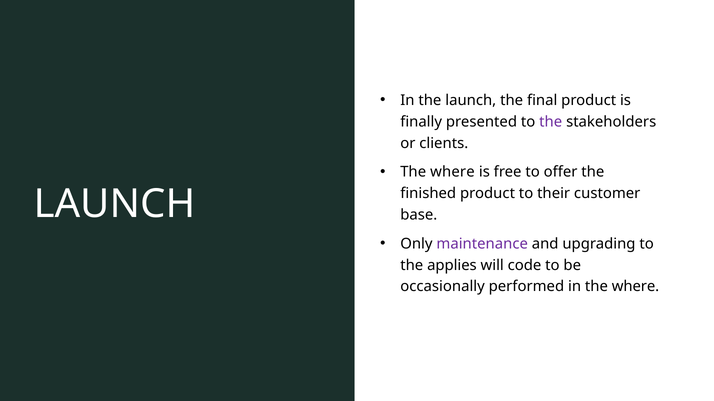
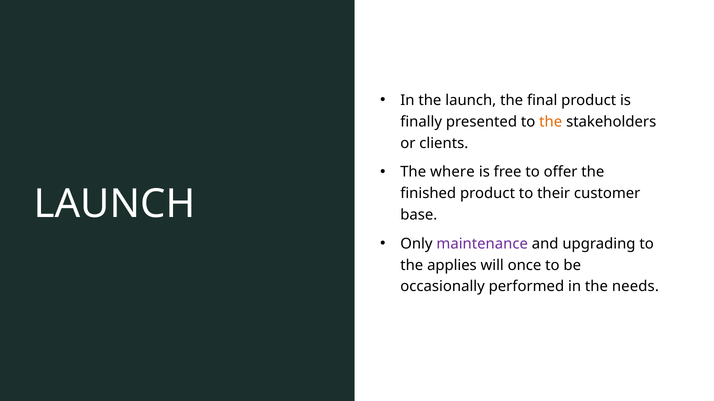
the colour: purple -> orange (551, 122)
code: code -> once (525, 266)
in the where: where -> needs (635, 287)
